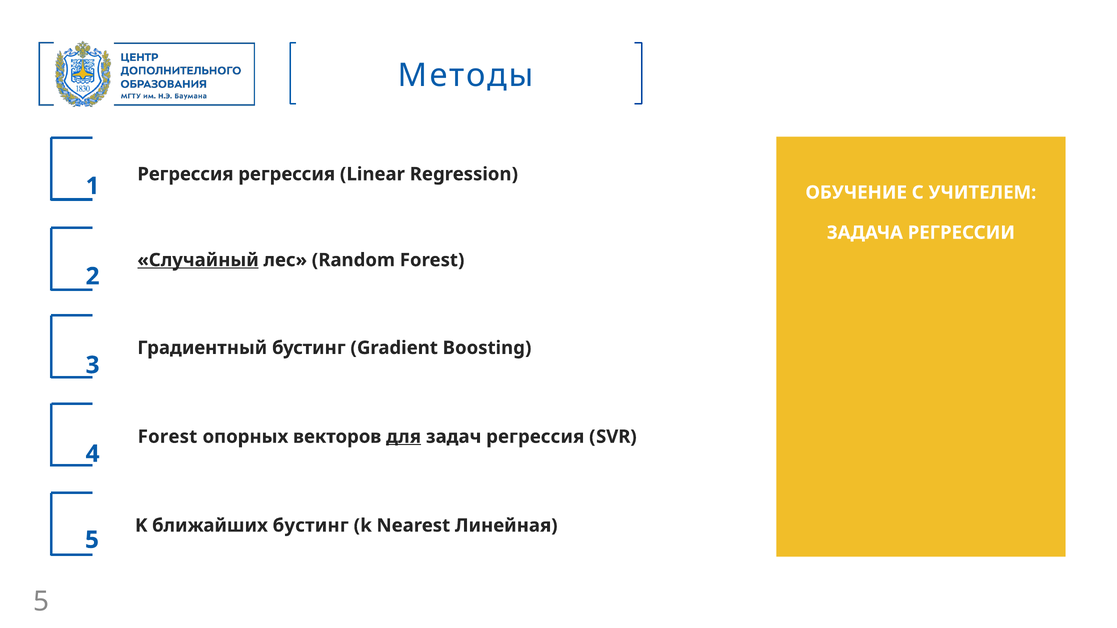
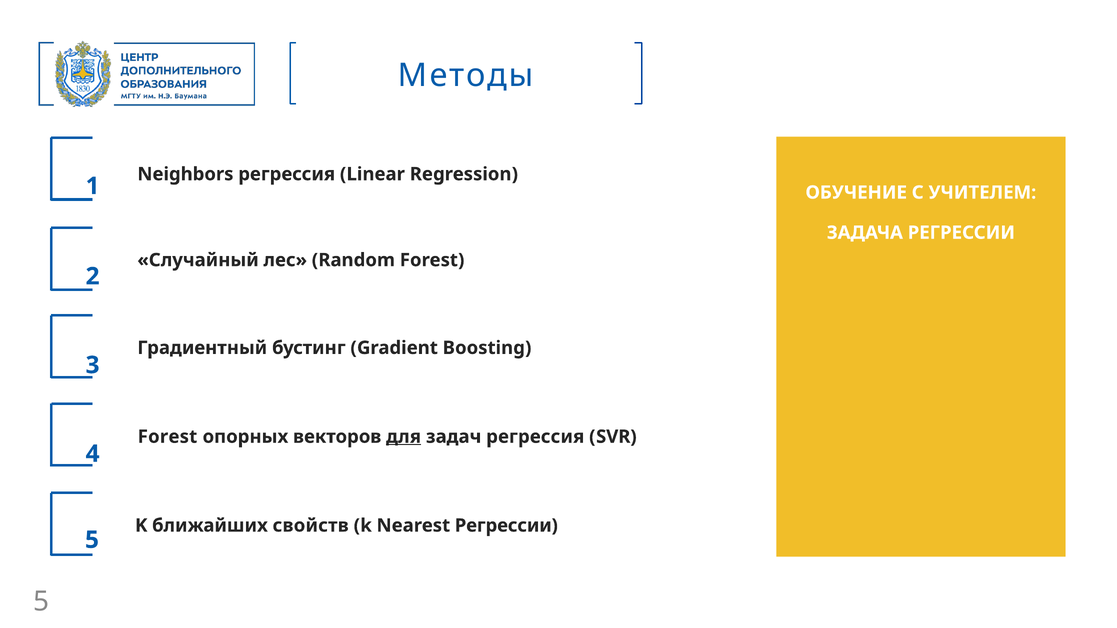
Регрессия: Регрессия -> Neighbors (185, 174)
Случайный underline: present -> none (198, 260)
ближайших бустинг: бустинг -> свойств (311, 526)
Nearest Линейная: Линейная -> Регрессии (506, 526)
